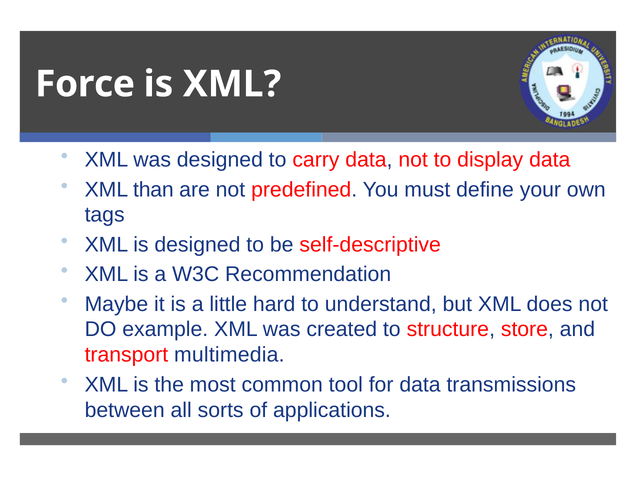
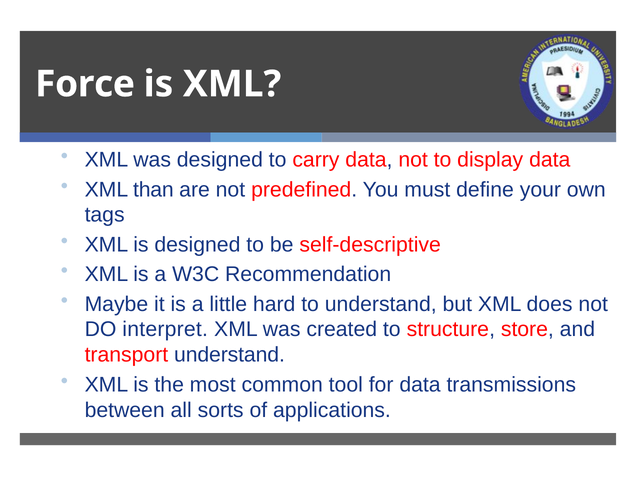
example: example -> interpret (165, 329)
transport multimedia: multimedia -> understand (229, 355)
